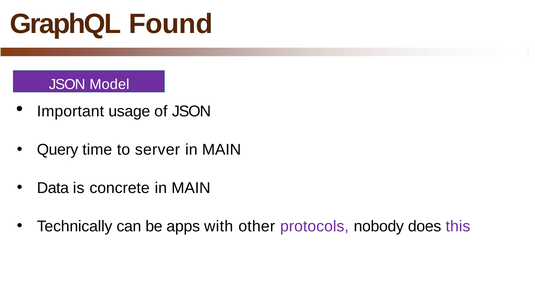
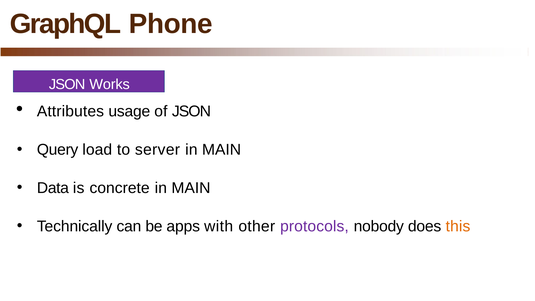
Found: Found -> Phone (171, 24)
Model: Model -> Works (110, 84)
Important: Important -> Attributes (70, 111)
time: time -> load (97, 150)
this colour: purple -> orange (458, 226)
